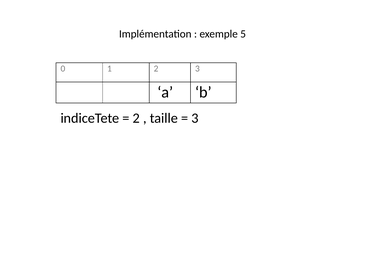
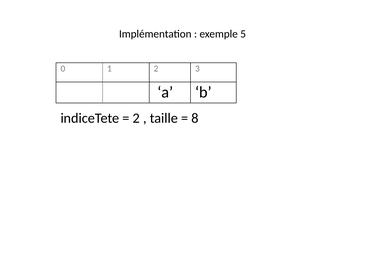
3: 3 -> 8 (195, 118)
